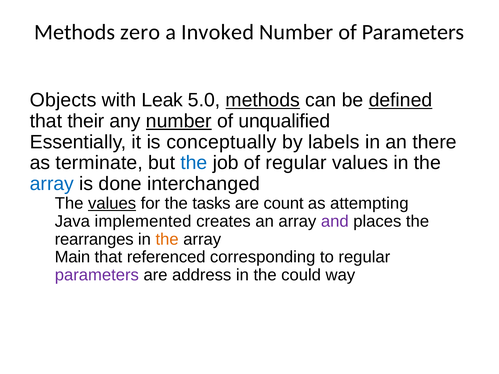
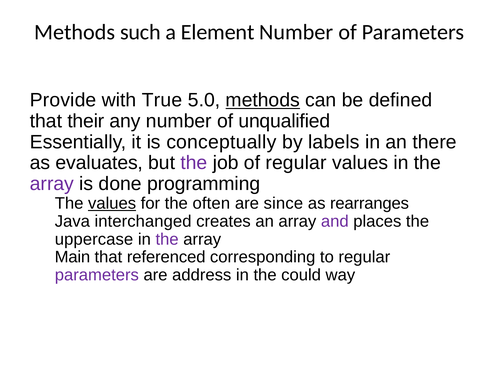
zero: zero -> such (140, 32)
Invoked: Invoked -> Element (218, 32)
Objects: Objects -> Provide (63, 100)
Leak: Leak -> True (162, 100)
defined underline: present -> none (400, 100)
number underline: present -> none (179, 121)
terminate: terminate -> evaluates (99, 163)
the colour: blue -> purple (194, 163)
array colour: blue -> purple (52, 184)
interchanged: interchanged -> programming (204, 184)
tasks: tasks -> often (211, 203)
count: count -> since (283, 203)
attempting: attempting -> rearranges (369, 203)
implemented: implemented -> interchanged (143, 221)
rearranges: rearranges -> uppercase (94, 239)
the colour: orange -> purple (167, 239)
